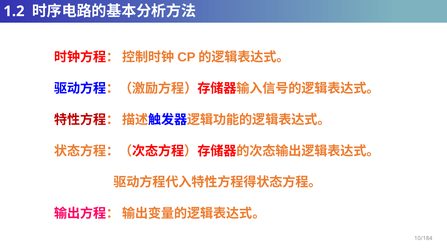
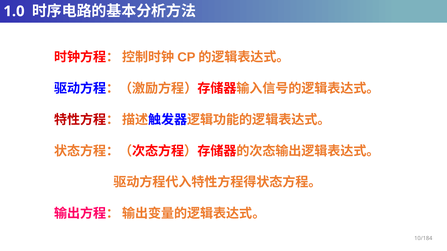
1.2: 1.2 -> 1.0 (14, 11)
